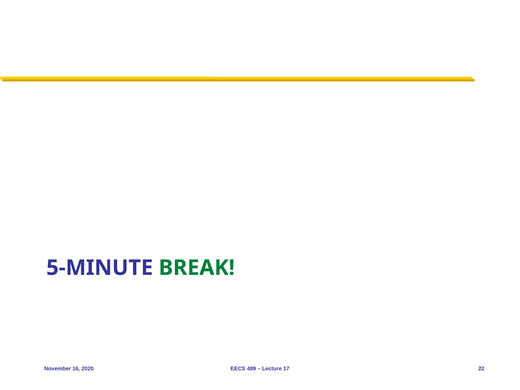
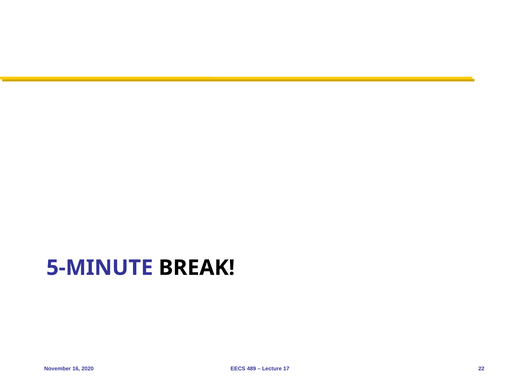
BREAK colour: green -> black (197, 268)
